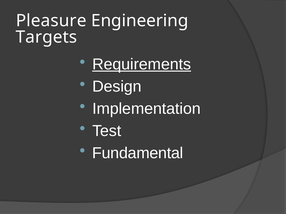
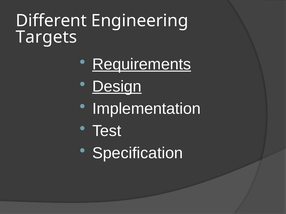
Pleasure: Pleasure -> Different (51, 21)
Design underline: none -> present (117, 87)
Fundamental: Fundamental -> Specification (138, 153)
